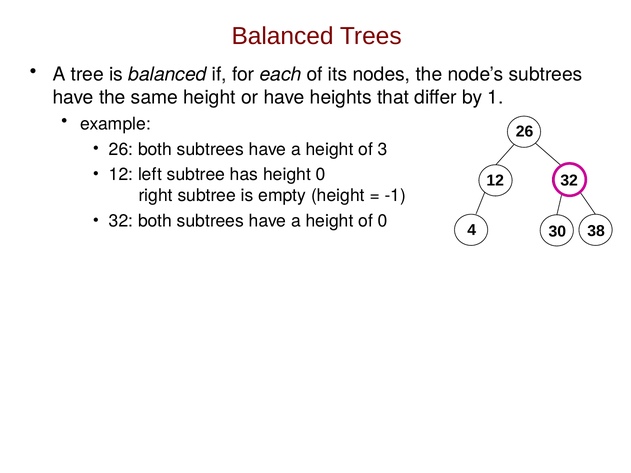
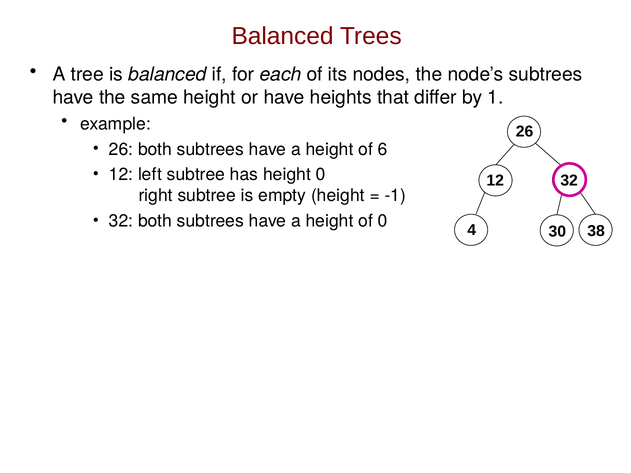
3: 3 -> 6 (383, 149)
